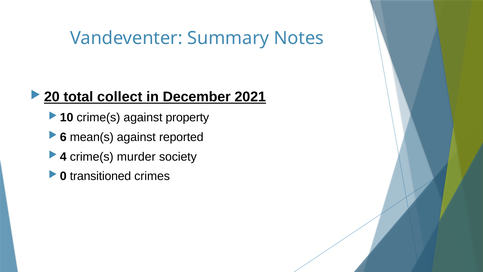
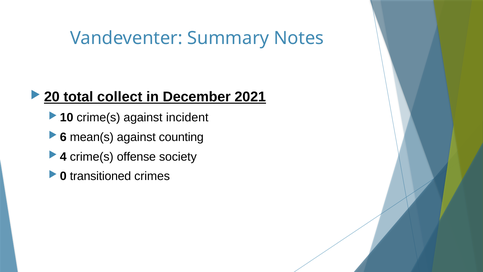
property: property -> incident (187, 117)
reported: reported -> counting (181, 137)
murder: murder -> offense (136, 157)
